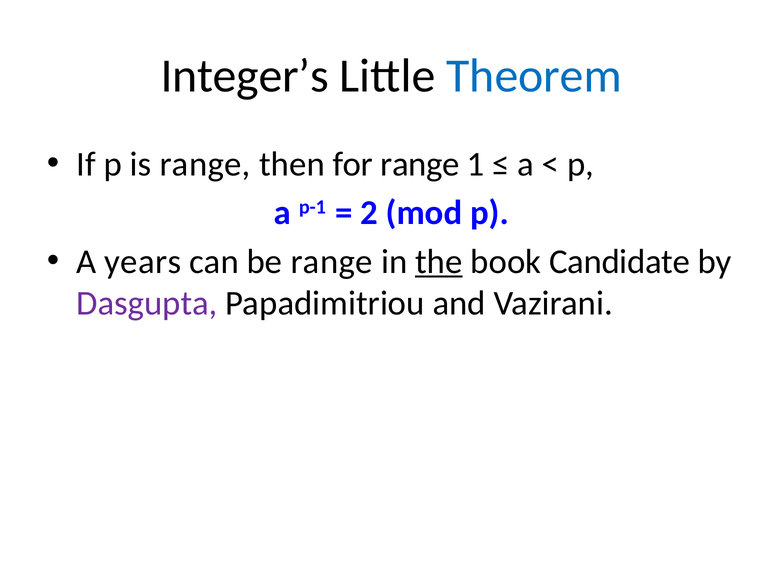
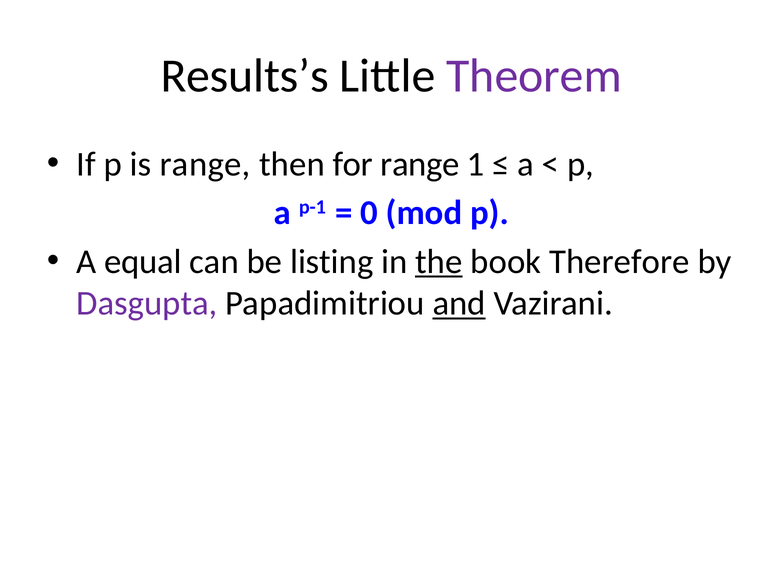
Integer’s: Integer’s -> Results’s (245, 76)
Theorem colour: blue -> purple (534, 76)
2: 2 -> 0 (369, 213)
years: years -> equal (143, 262)
be range: range -> listing (332, 262)
Candidate: Candidate -> Therefore (619, 262)
and underline: none -> present (459, 304)
